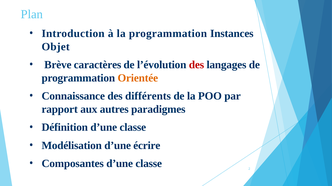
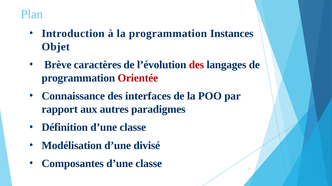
Orientée colour: orange -> red (138, 78)
différents: différents -> interfaces (148, 96)
écrire: écrire -> divisé (147, 146)
